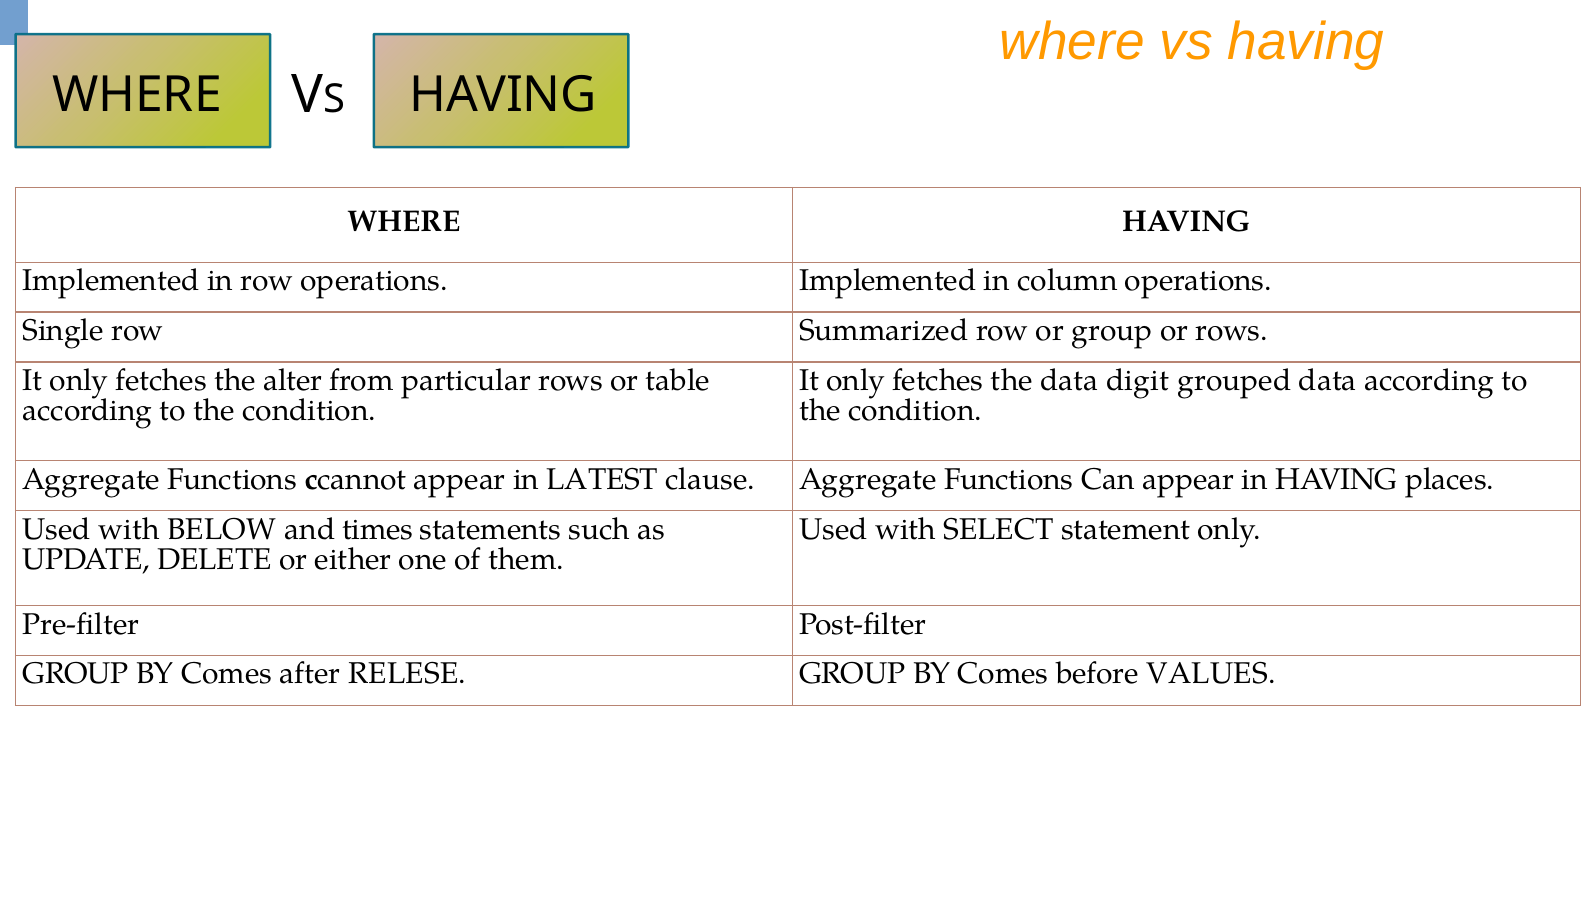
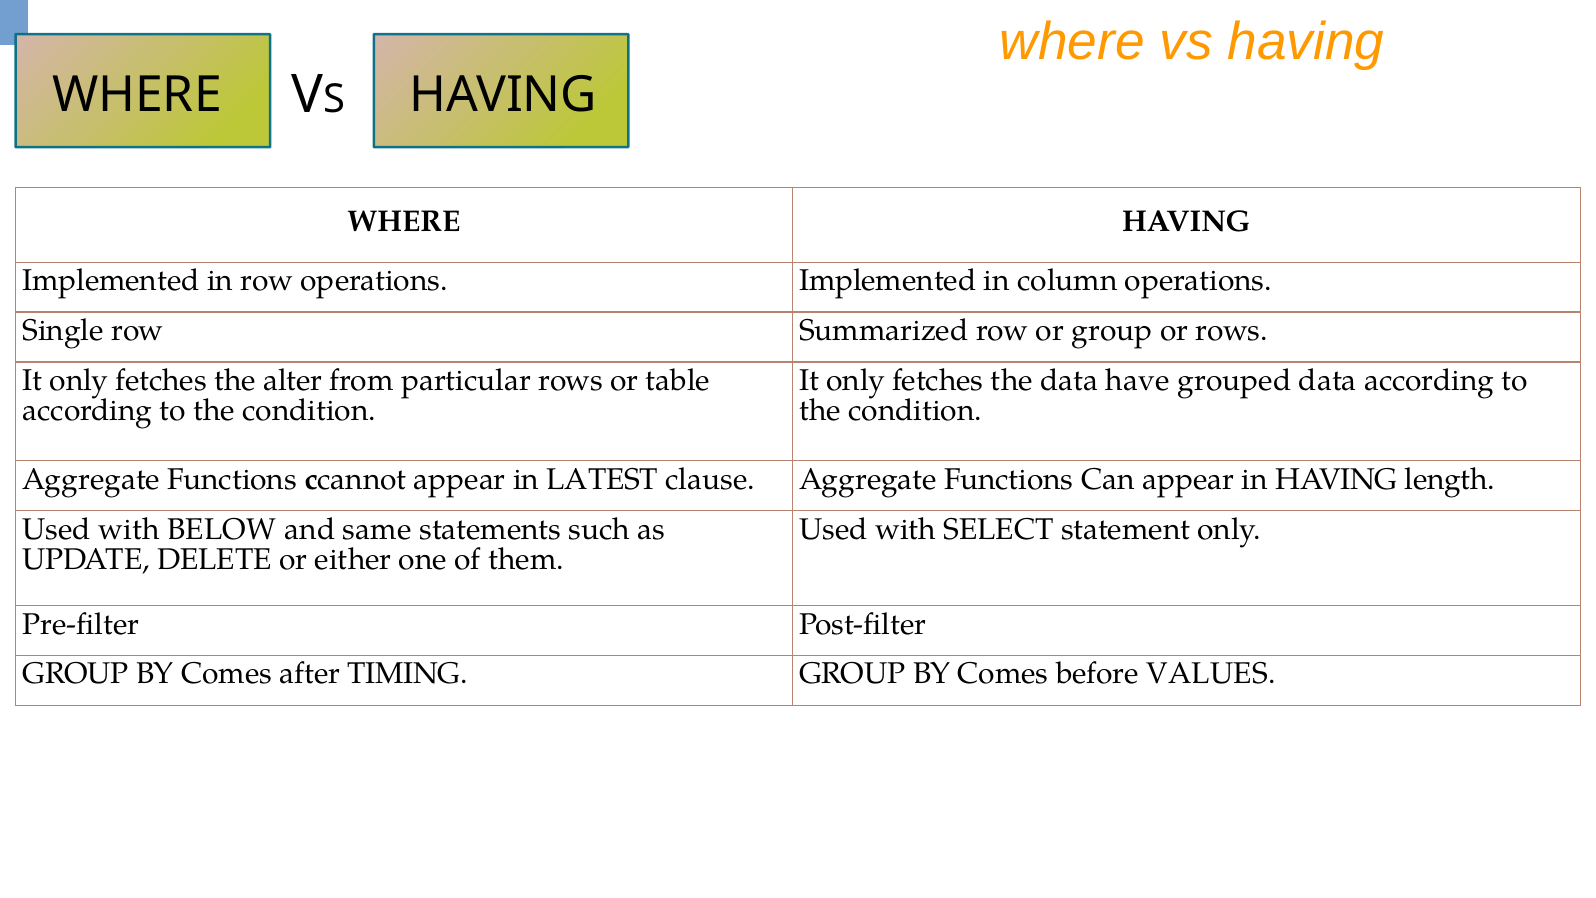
digit: digit -> have (1138, 381)
places: places -> length (1450, 479)
times: times -> same (377, 529)
RELESE: RELESE -> TIMING (408, 674)
